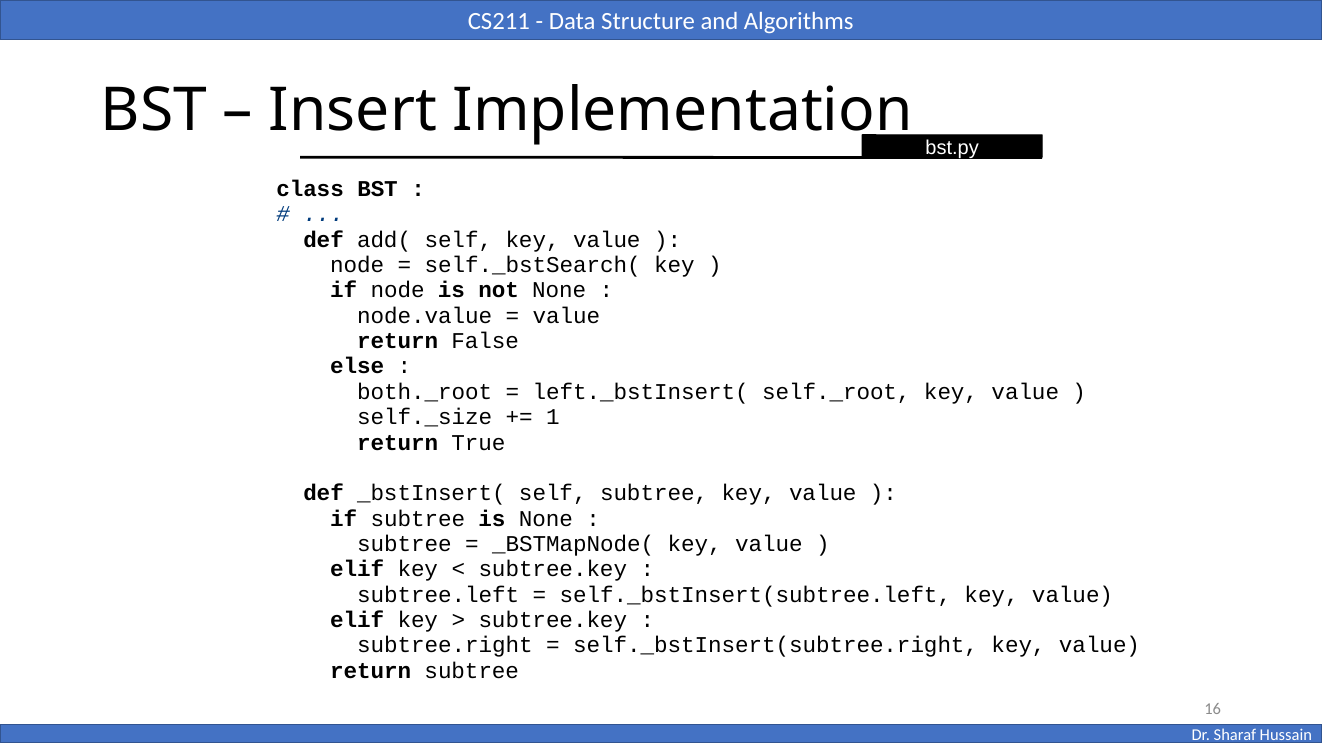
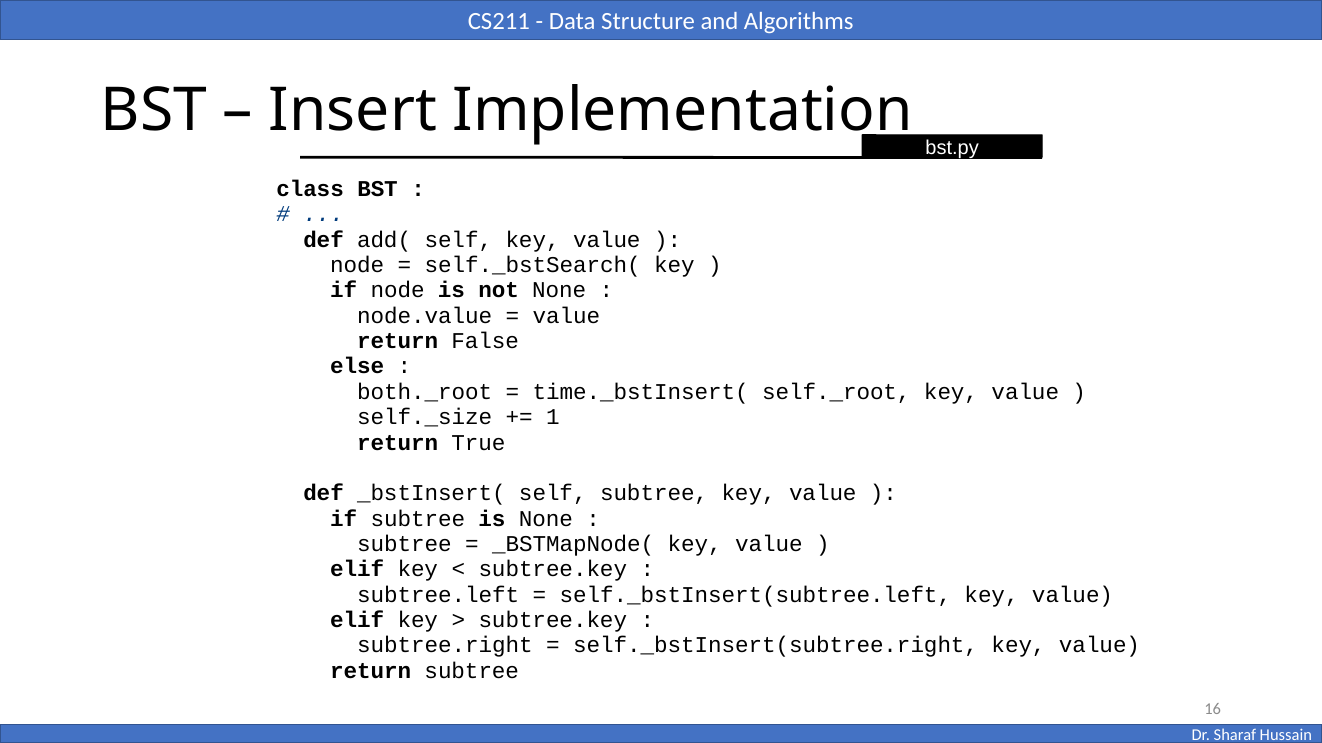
left._bstInsert(: left._bstInsert( -> time._bstInsert( (641, 392)
